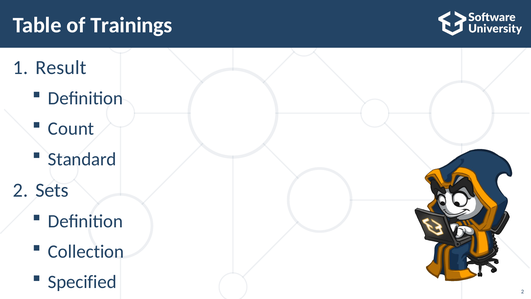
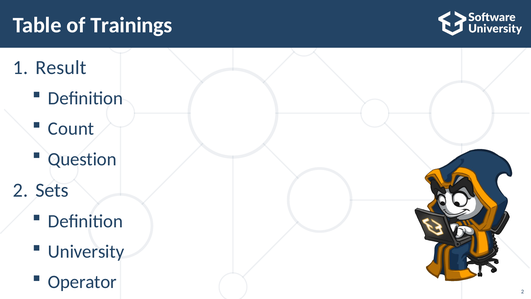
Standard: Standard -> Question (82, 159)
Collection: Collection -> University (86, 251)
Specified: Specified -> Operator (82, 282)
